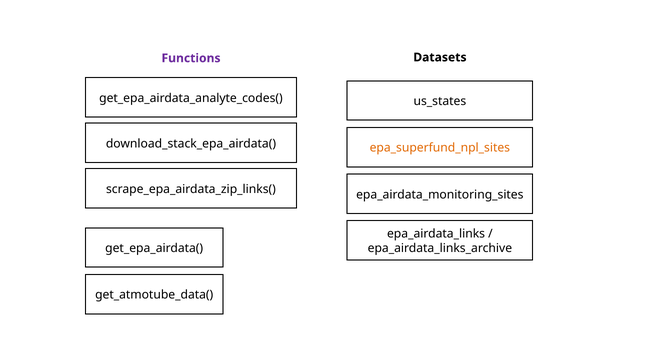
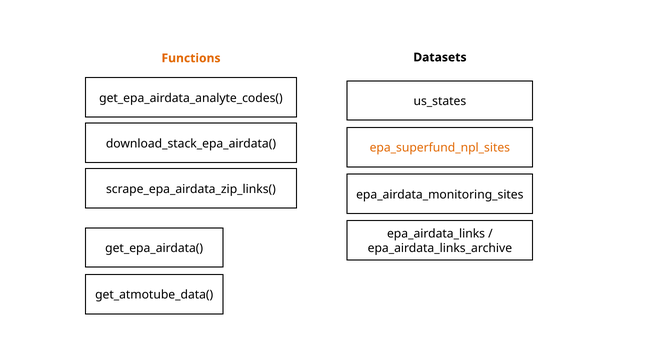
Functions colour: purple -> orange (191, 58)
